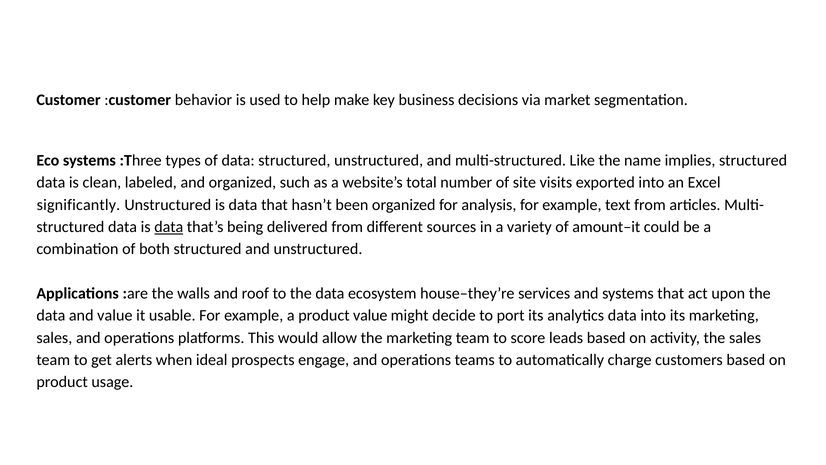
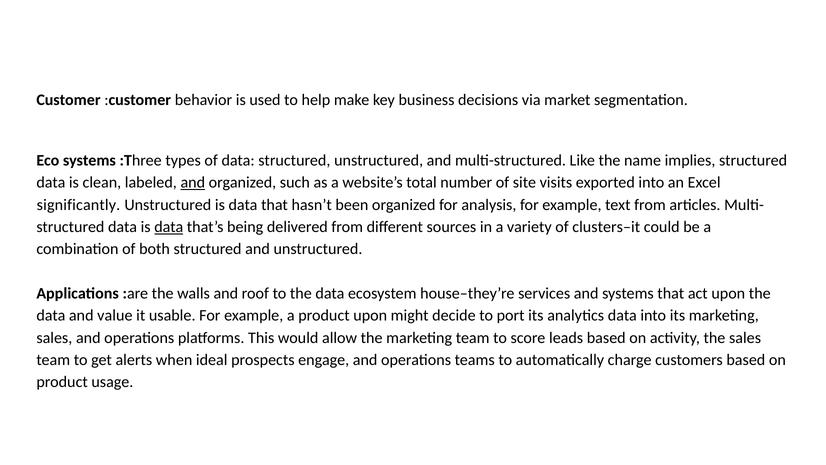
and underline: none -> present (193, 183)
amount–it: amount–it -> clusters–it (606, 227)
product value: value -> upon (370, 315)
